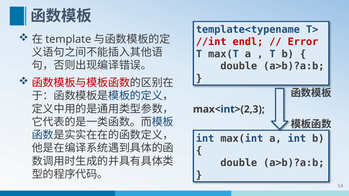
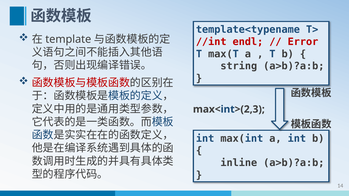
double: double -> string (239, 66)
double: double -> inline (239, 163)
